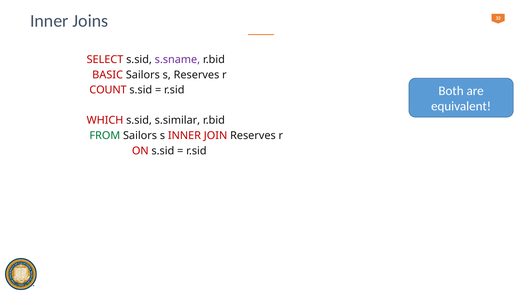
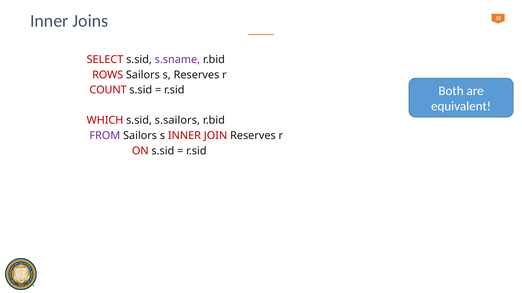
BASIC: BASIC -> ROWS (108, 75)
s.similar: s.similar -> s.sailors (177, 121)
FROM colour: green -> purple (105, 136)
